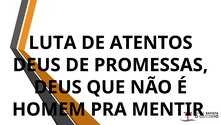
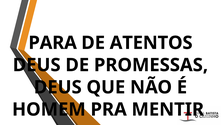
LUTA: LUTA -> PARA (53, 43)
